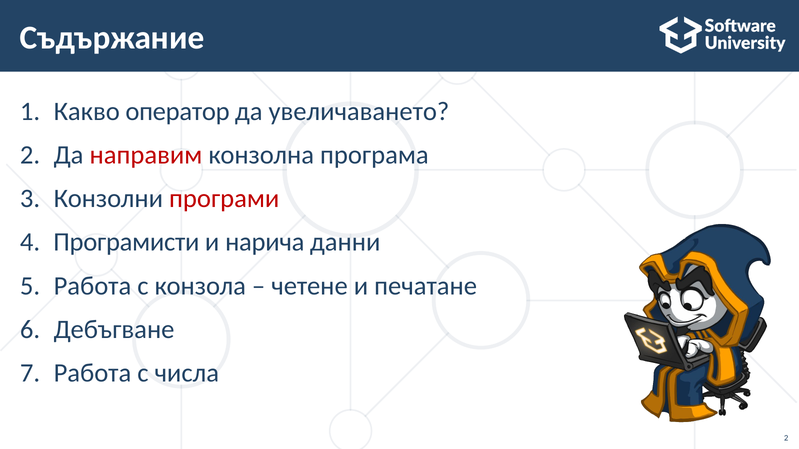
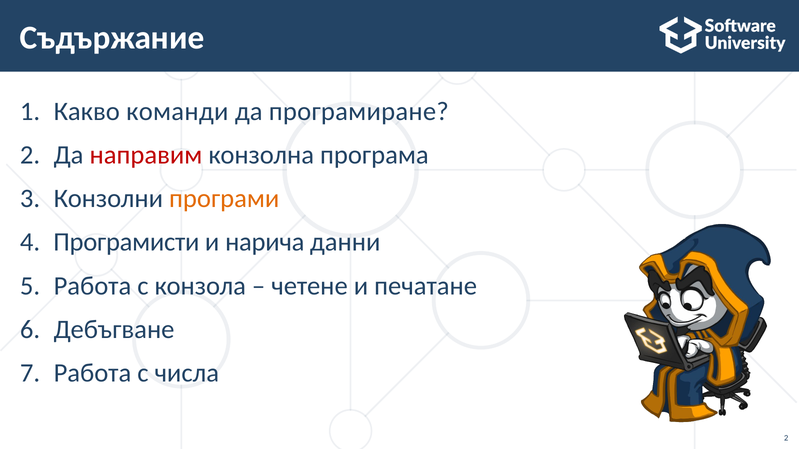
оператор: оператор -> команди (177, 112)
увеличаването: увеличаването -> програмиране (359, 112)
програми colour: red -> orange (224, 199)
